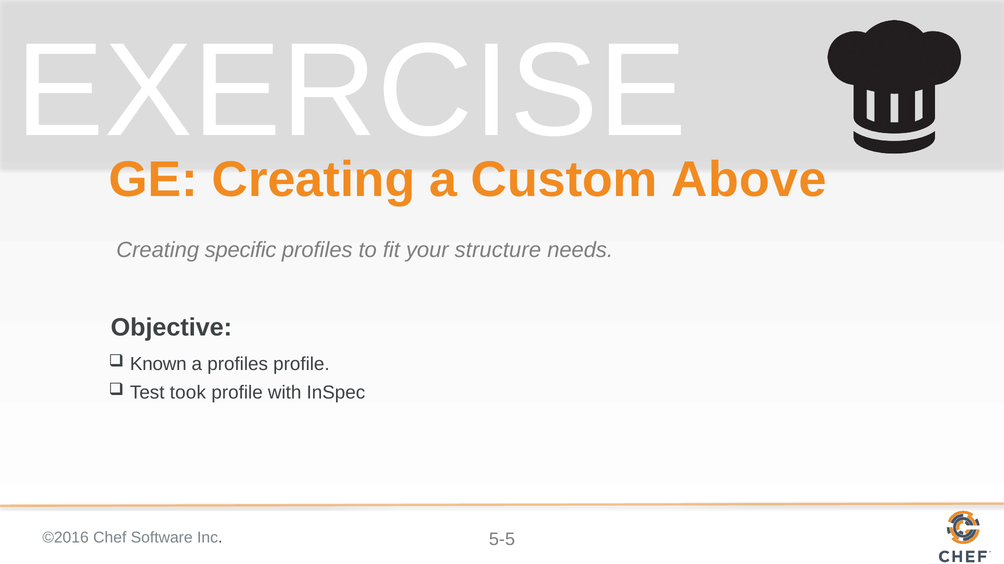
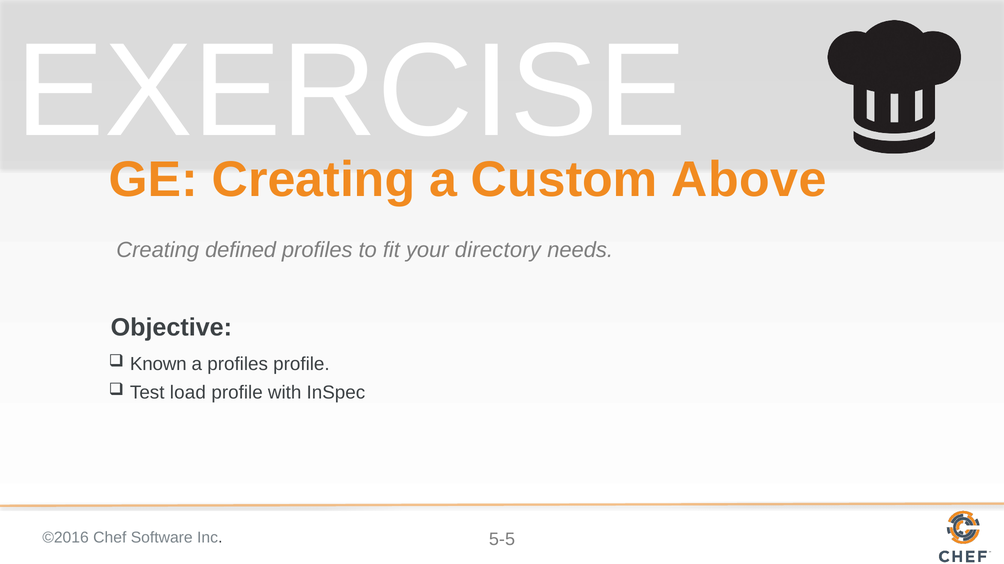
specific: specific -> defined (241, 250)
structure: structure -> directory (498, 250)
took: took -> load (188, 393)
